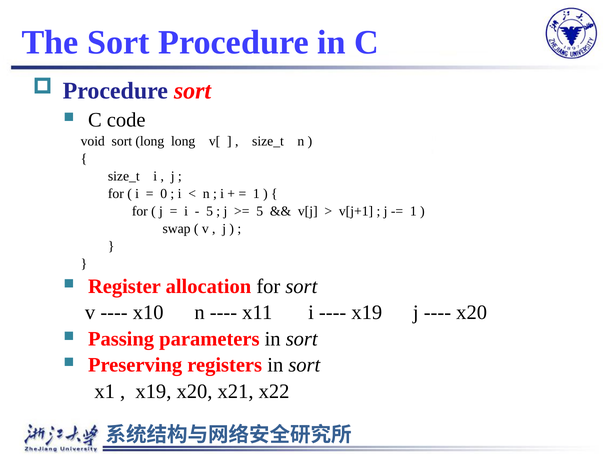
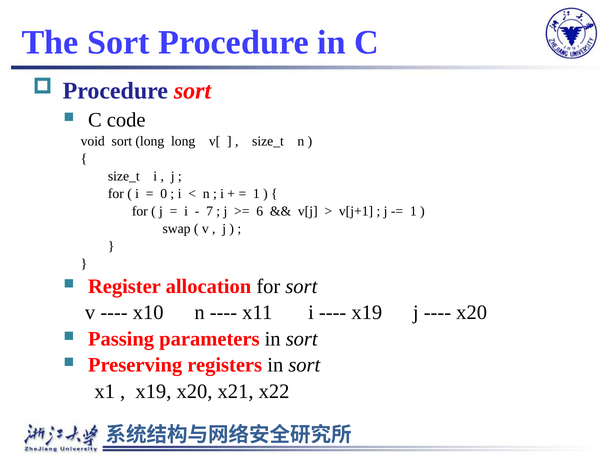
5: 5 -> 7 (210, 211)
5: 5 -> 6 (260, 211)
